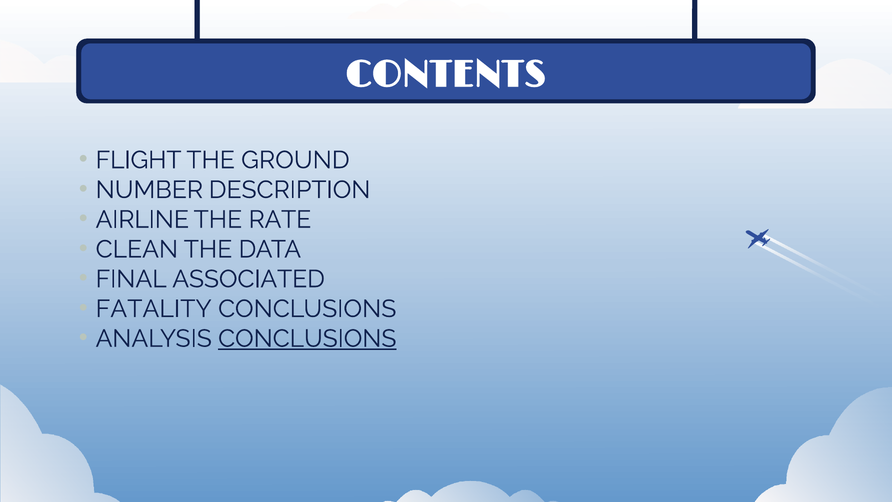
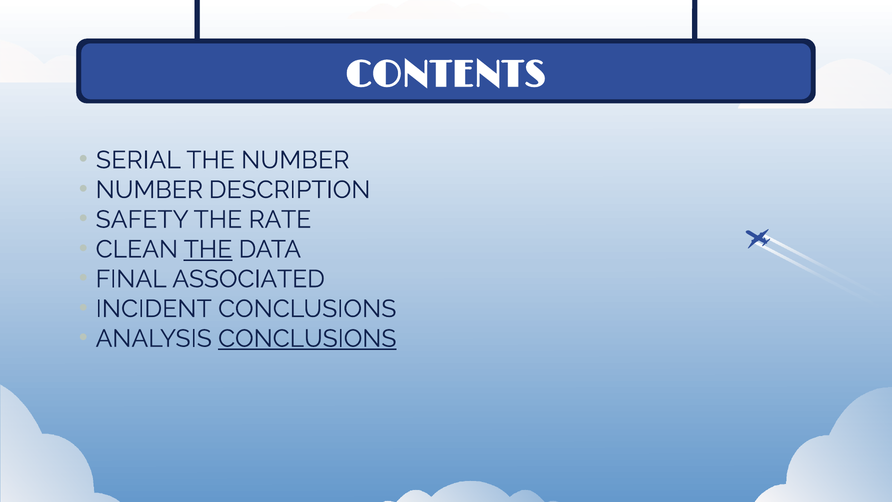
FLIGHT: FLIGHT -> SERIAL (138, 160)
THE GROUND: GROUND -> NUMBER (295, 160)
AIRLINE: AIRLINE -> SAFETY (142, 219)
THE underline: none -> present (208, 249)
FATALITY: FATALITY -> INCIDENT (154, 309)
